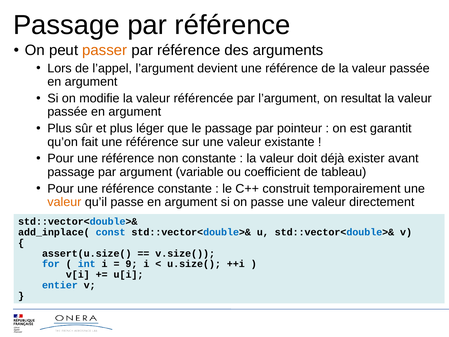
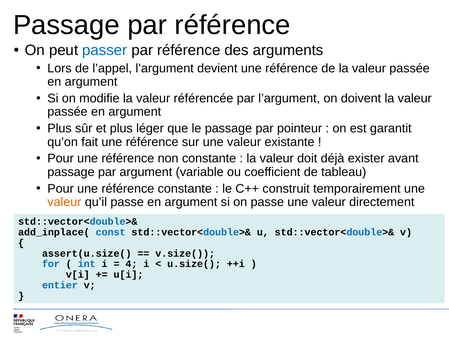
passer colour: orange -> blue (105, 50)
resultat: resultat -> doivent (361, 98)
9: 9 -> 4 (131, 264)
